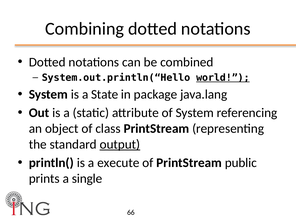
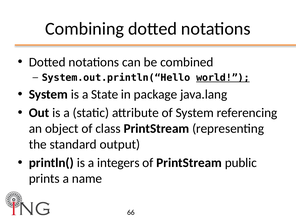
output underline: present -> none (120, 144)
execute: execute -> integers (118, 163)
single: single -> name (87, 179)
